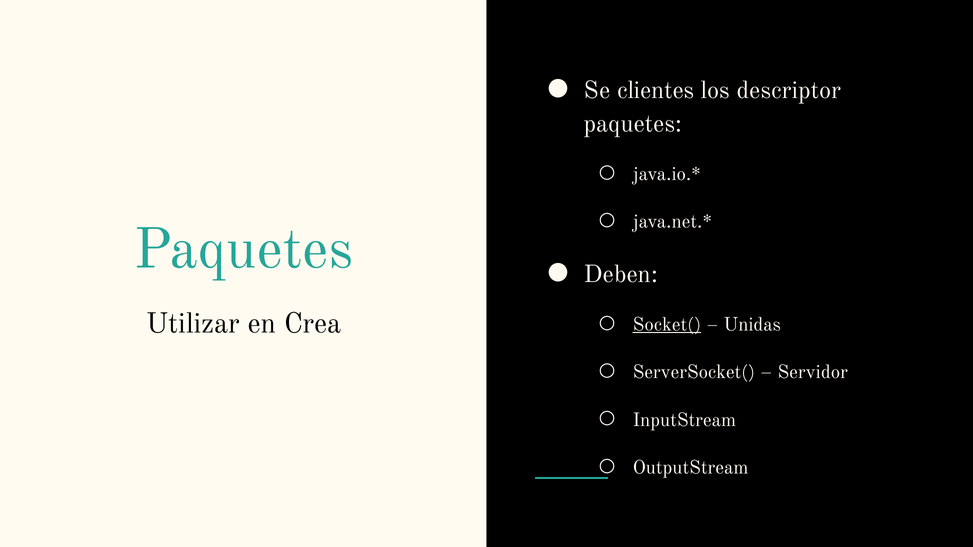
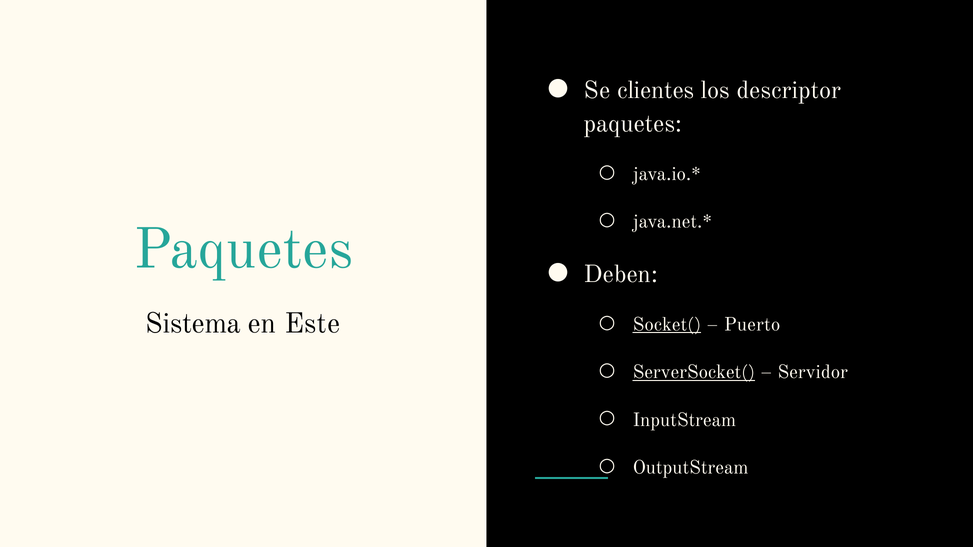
Utilizar: Utilizar -> Sistema (193, 323)
Crea: Crea -> Este (312, 323)
Unidas: Unidas -> Puerto (752, 325)
ServerSocket( underline: none -> present (694, 372)
